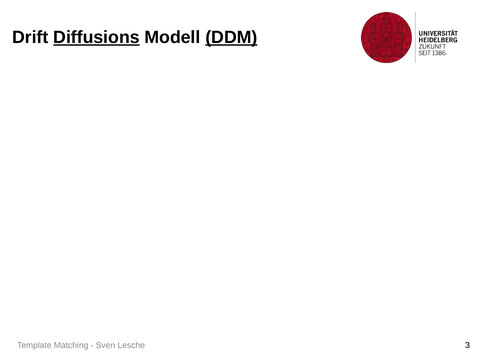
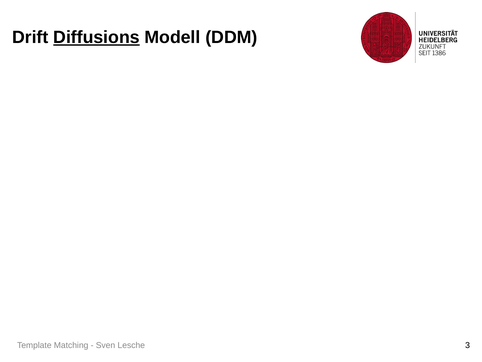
DDM underline: present -> none (231, 37)
